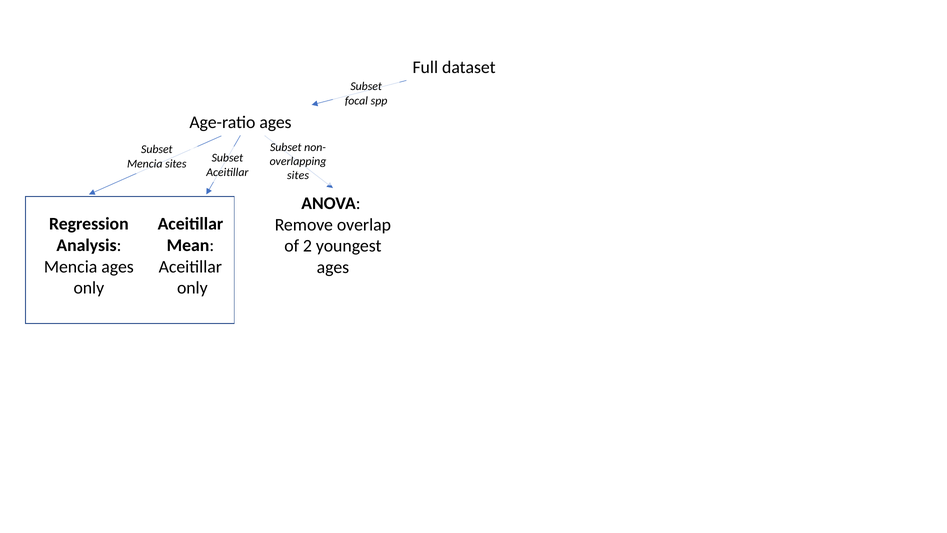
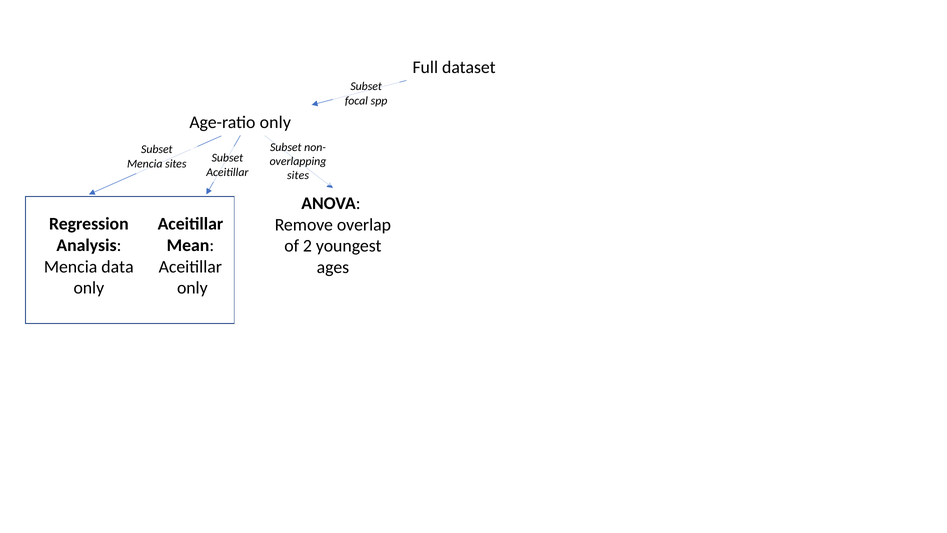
Age-ratio ages: ages -> only (275, 122)
Mencia ages: ages -> data (117, 267)
